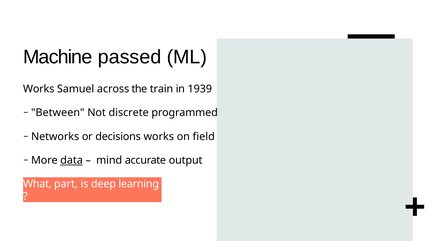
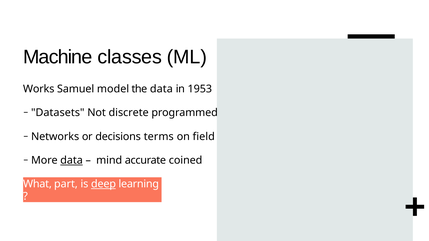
passed: passed -> classes (130, 57)
across: across -> model (113, 89)
the train: train -> data (161, 89)
1939: 1939 -> 1953 (200, 89)
Between: Between -> Datasets (58, 113)
decisions works: works -> terms (159, 137)
output: output -> coined (186, 160)
deep underline: none -> present (104, 184)
